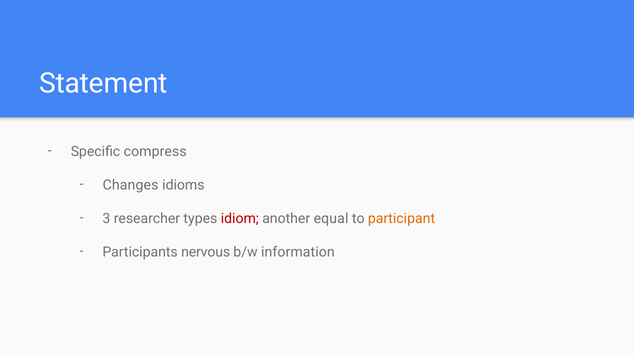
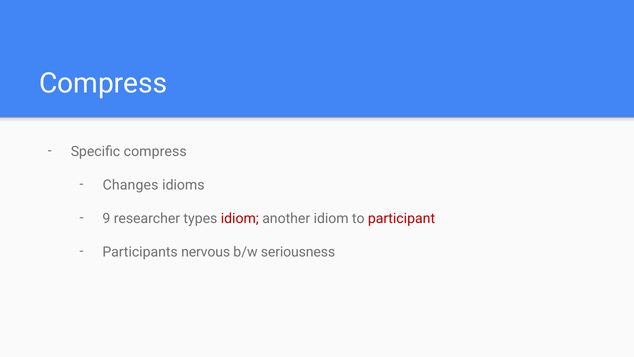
Statement: Statement -> Compress (103, 83)
3: 3 -> 9 (106, 218)
another equal: equal -> idiom (331, 218)
participant colour: orange -> red (402, 218)
information: information -> seriousness (298, 252)
